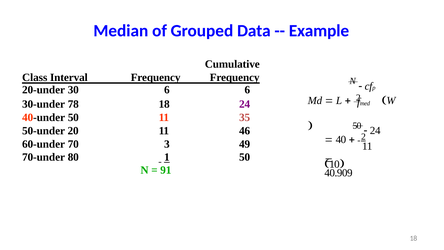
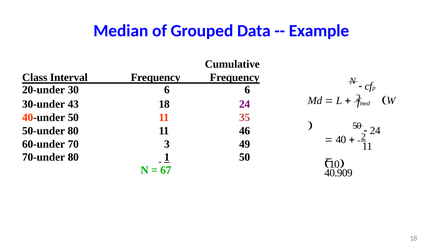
78: 78 -> 43 (73, 104)
50-under 20: 20 -> 80 (73, 131)
91: 91 -> 67 (166, 170)
